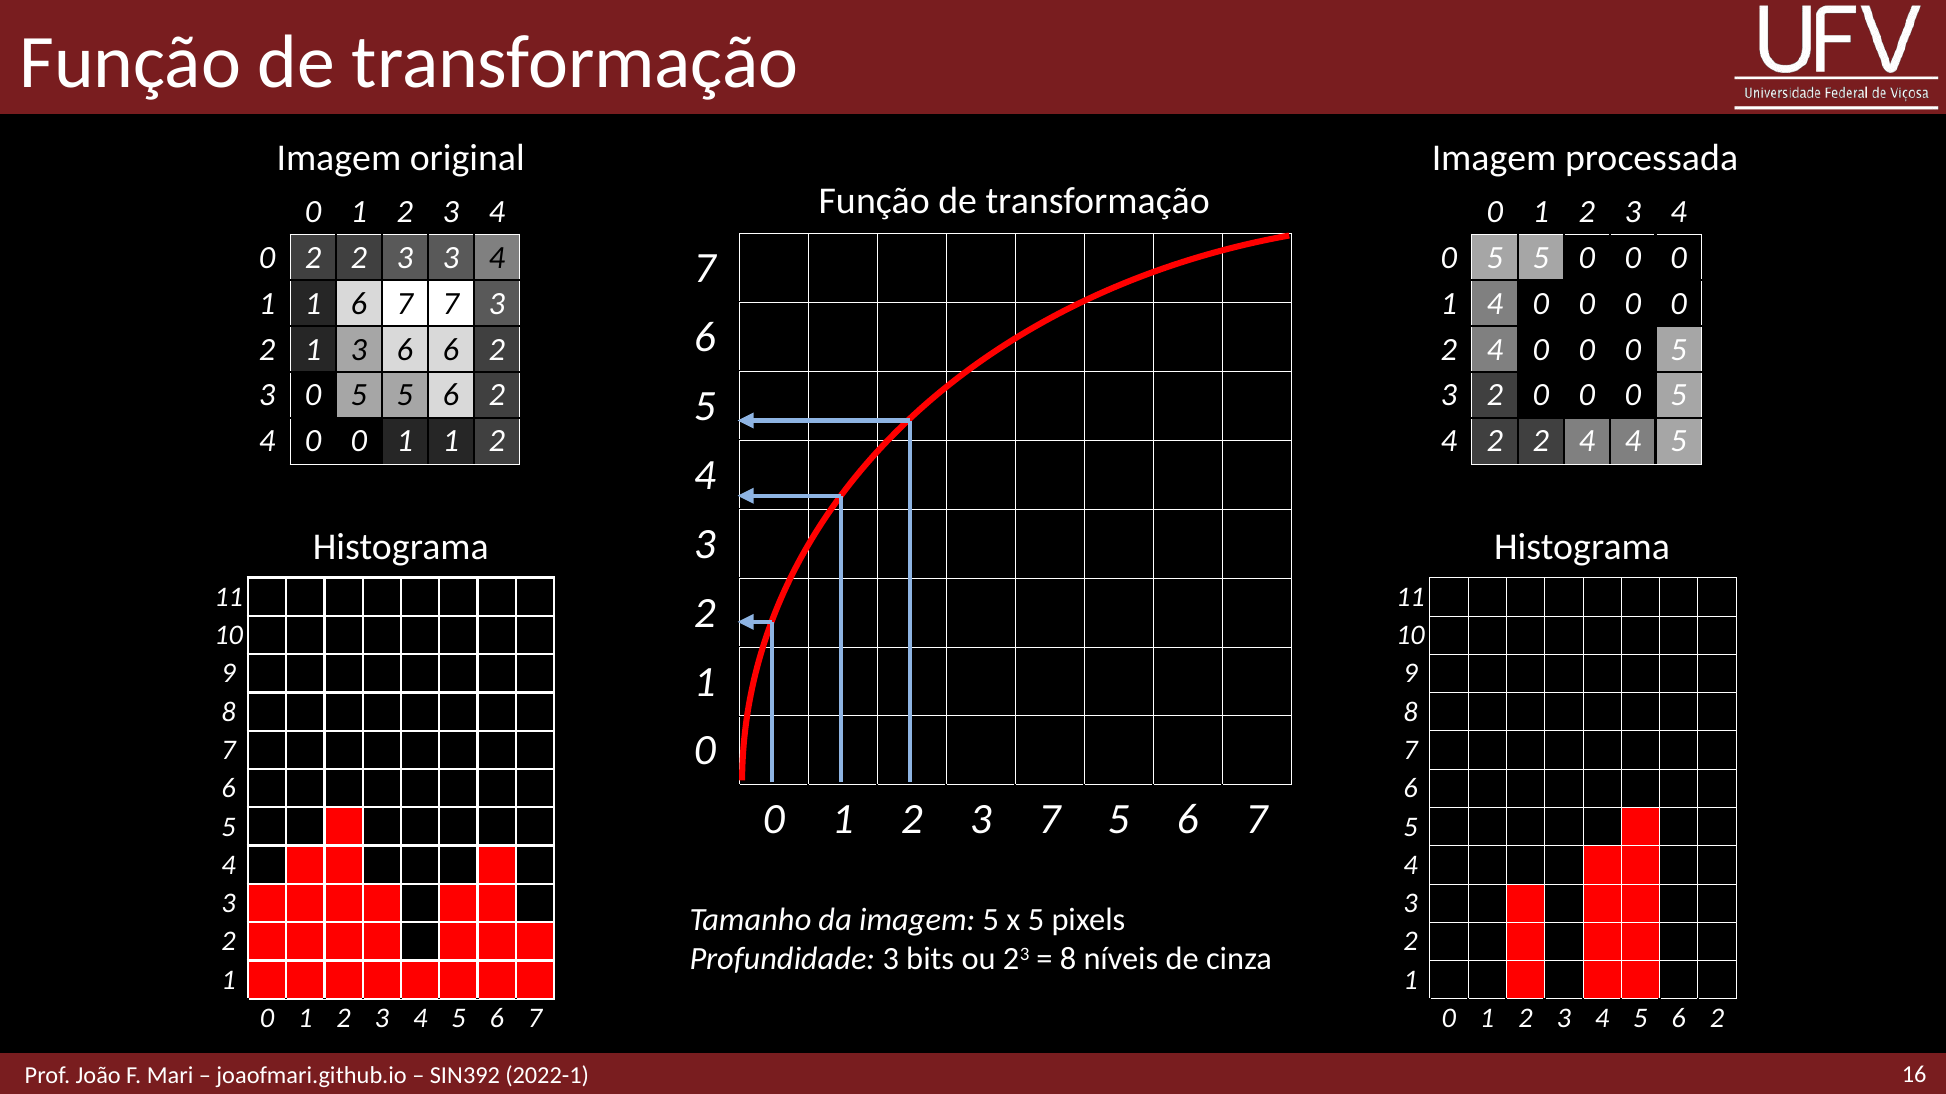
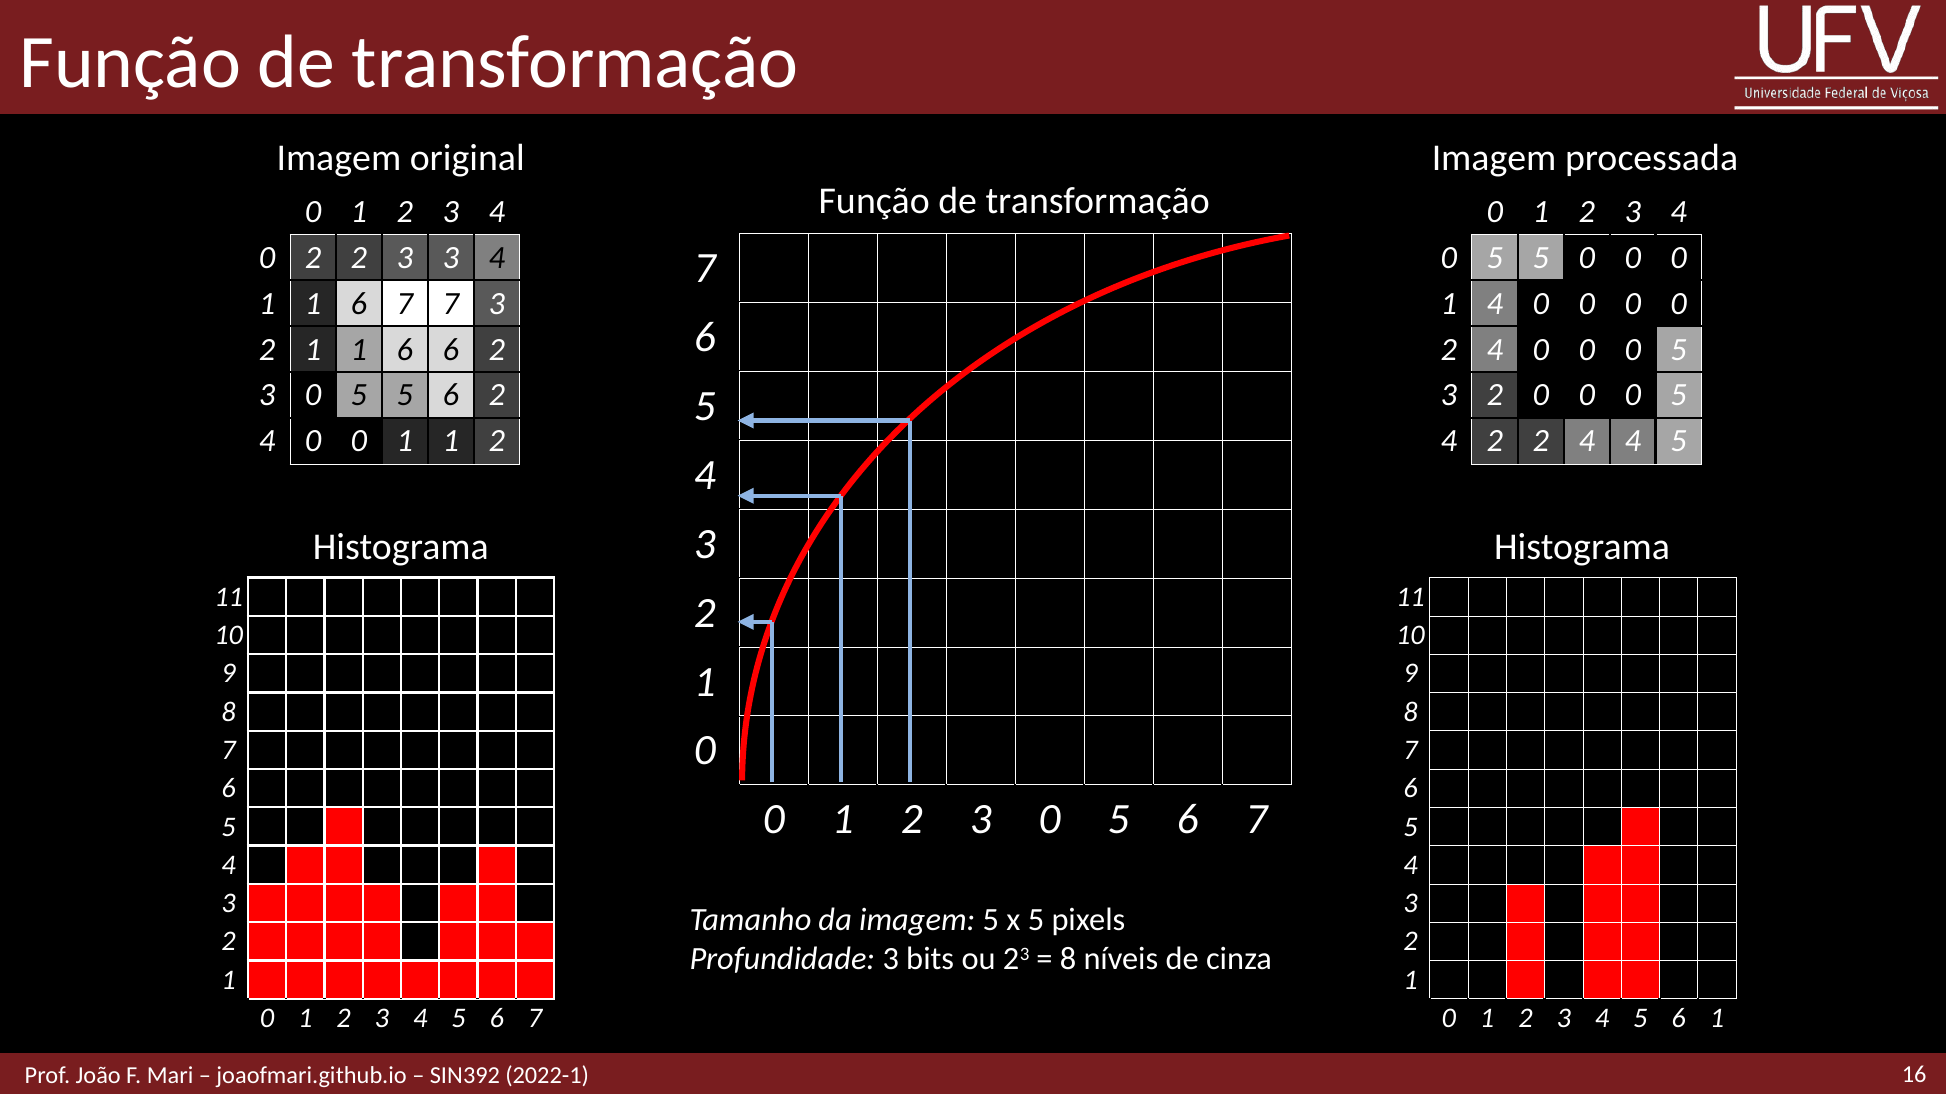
2 1 3: 3 -> 1 (359, 350)
1 2 3 7: 7 -> 0 (1050, 820)
4 5 6 2: 2 -> 1 (1717, 1019)
